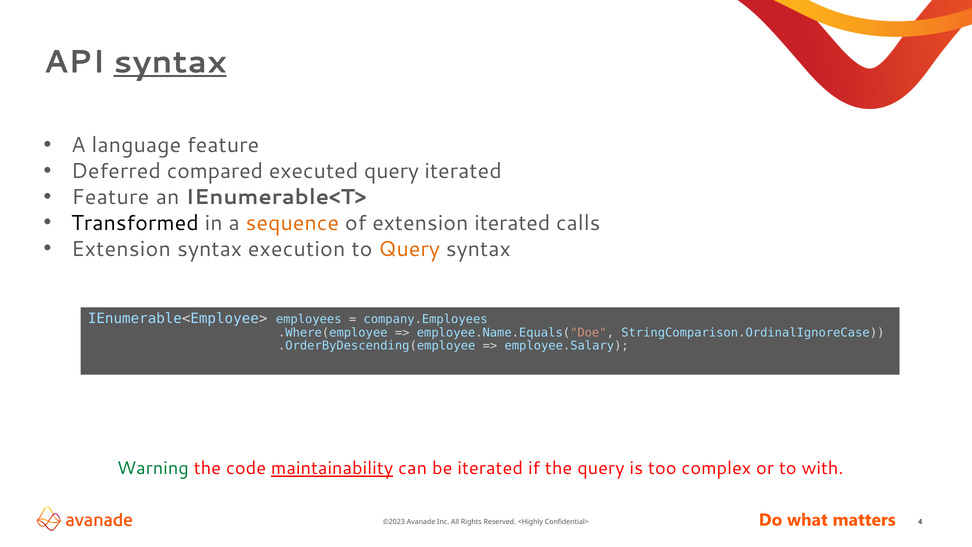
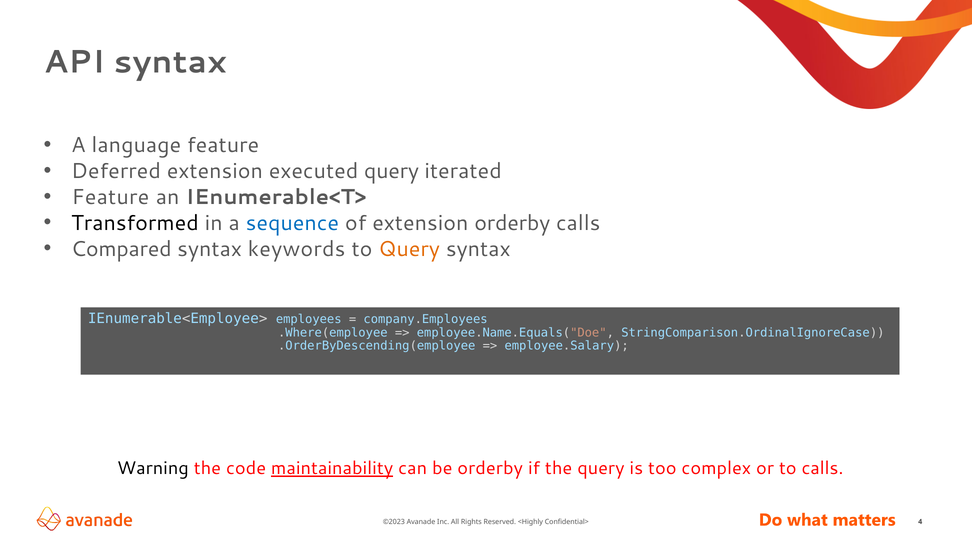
syntax underline: present -> none (170, 62)
Deferred compared: compared -> extension (215, 171)
sequence colour: orange -> blue (292, 223)
extension iterated: iterated -> orderby (512, 223)
Extension: Extension -> Compared (121, 249)
execution: execution -> keywords (297, 249)
Warning colour: green -> black (153, 468)
be iterated: iterated -> orderby (490, 468)
to with: with -> calls (823, 468)
